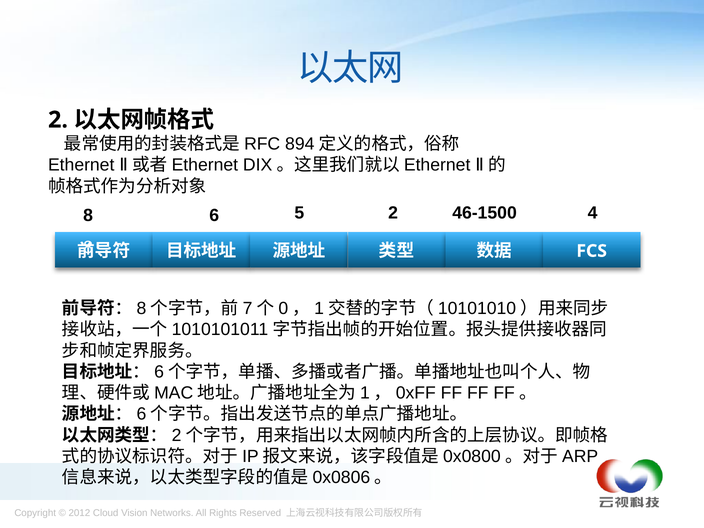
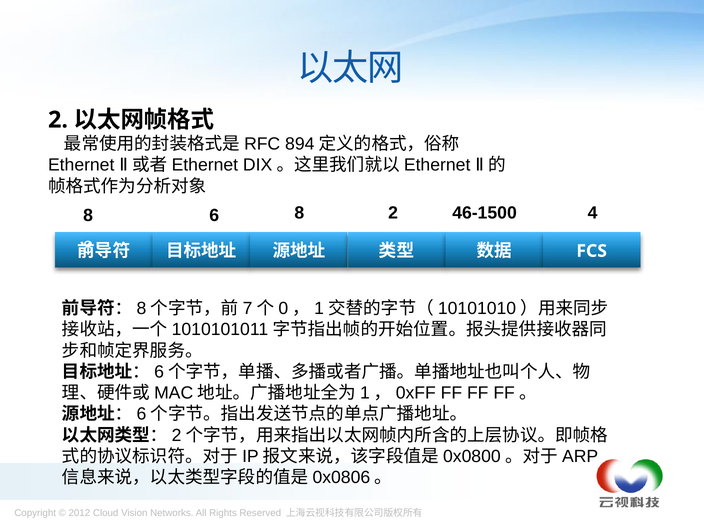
6 5: 5 -> 8 (299, 213)
